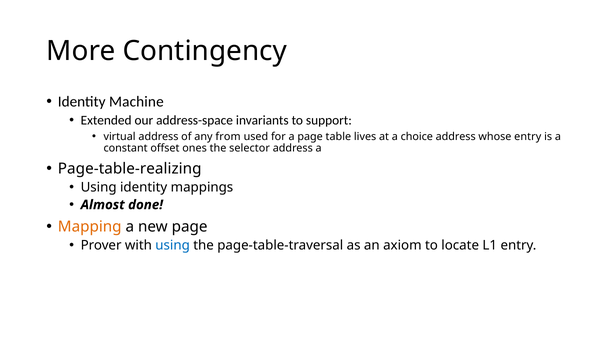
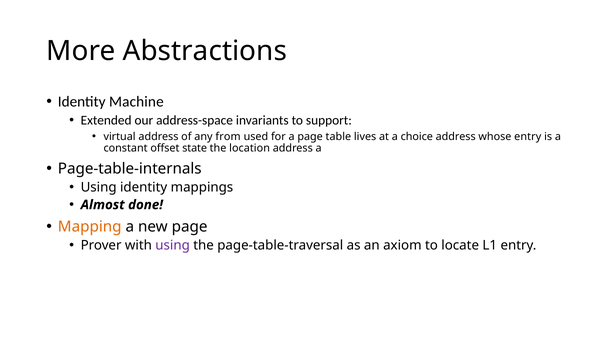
Contingency: Contingency -> Abstractions (205, 51)
ones: ones -> state (195, 148)
selector: selector -> location (250, 148)
Page-table-realizing: Page-table-realizing -> Page-table-internals (130, 168)
using colour: blue -> purple (173, 245)
